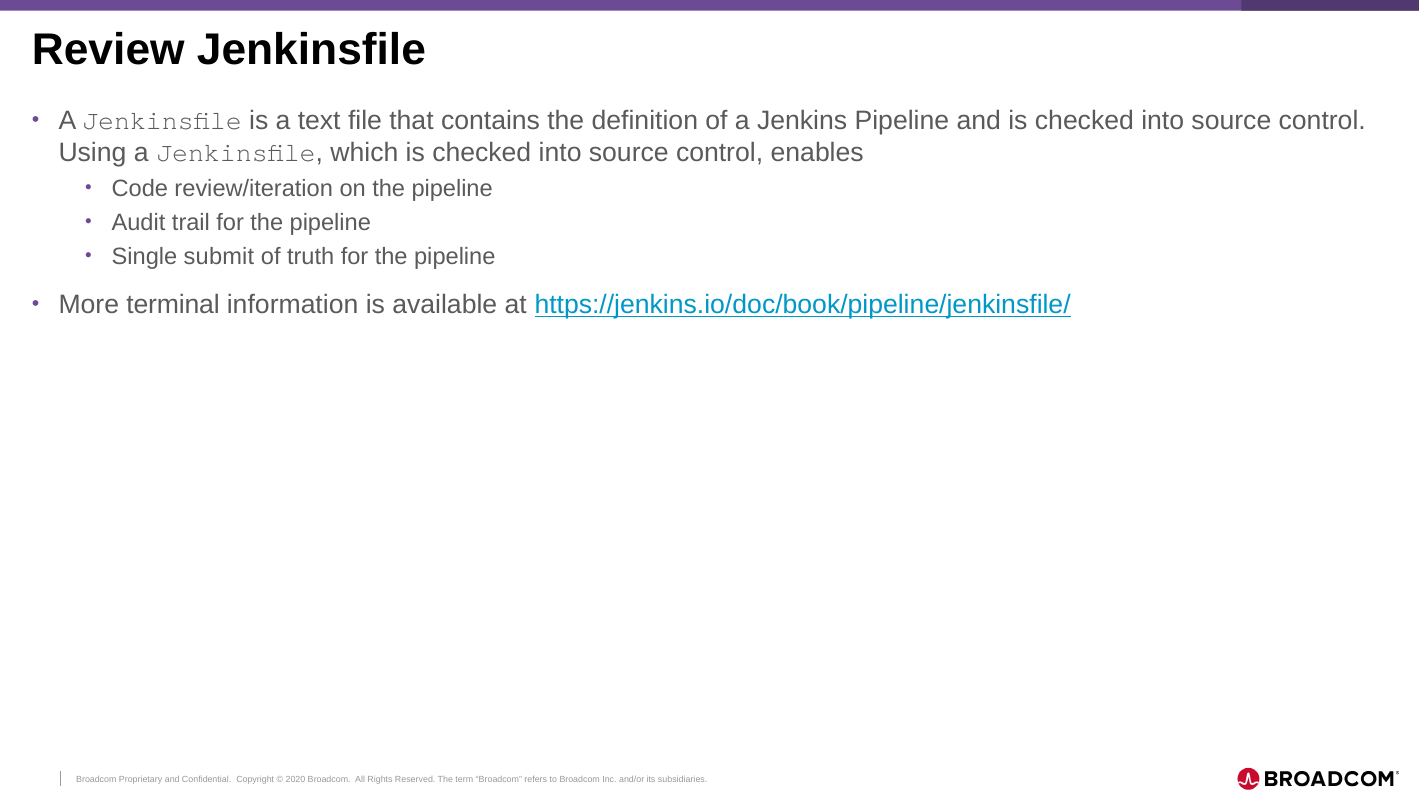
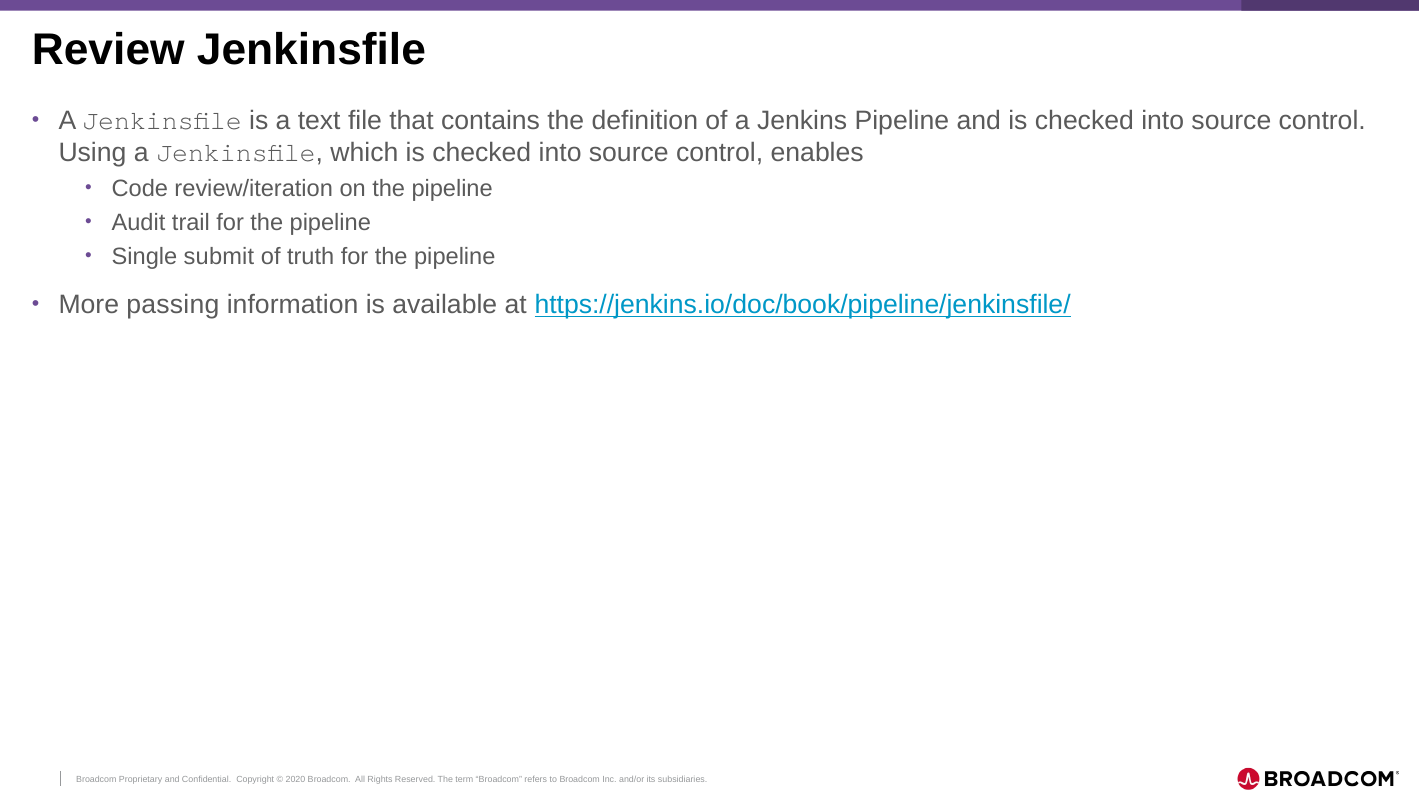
terminal: terminal -> passing (173, 305)
